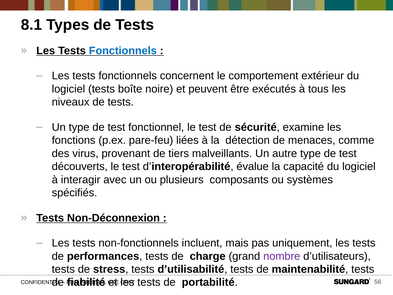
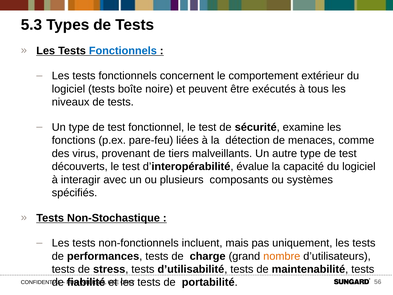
8.1: 8.1 -> 5.3 (31, 25)
Non-Déconnexion: Non-Déconnexion -> Non-Stochastique (113, 218)
nombre colour: purple -> orange (282, 256)
